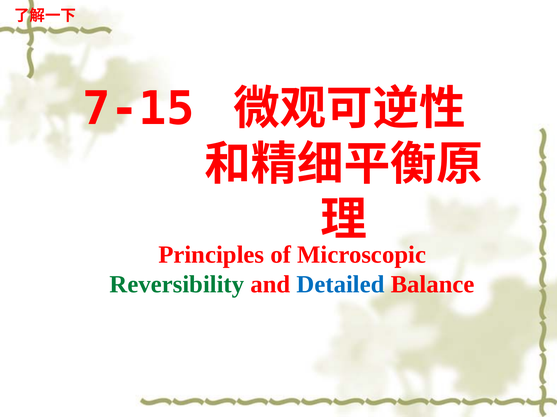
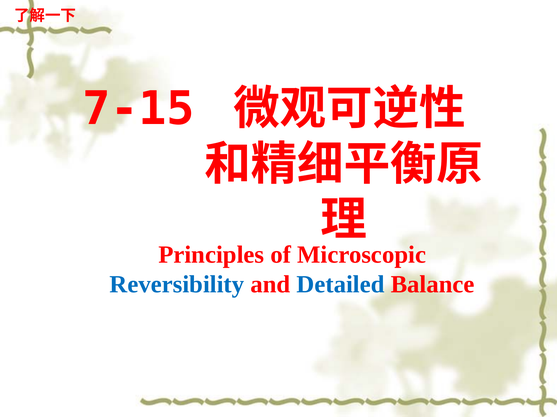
Reversibility colour: green -> blue (177, 285)
